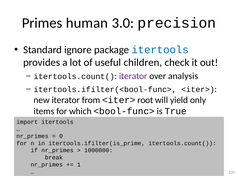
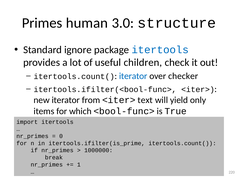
precision: precision -> structure (177, 23)
iterator colour: purple -> blue (133, 76)
analysis: analysis -> checker (183, 76)
root: root -> text (145, 100)
